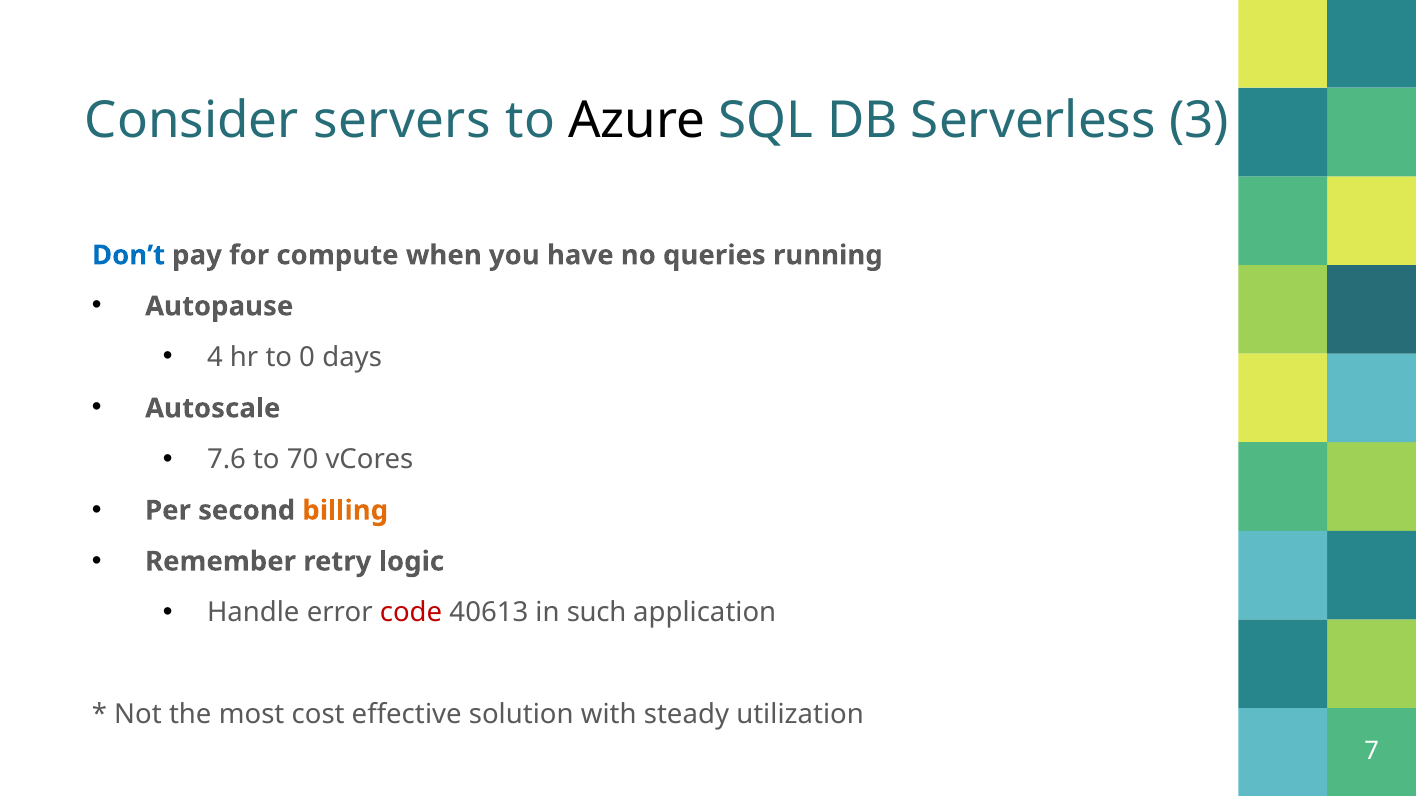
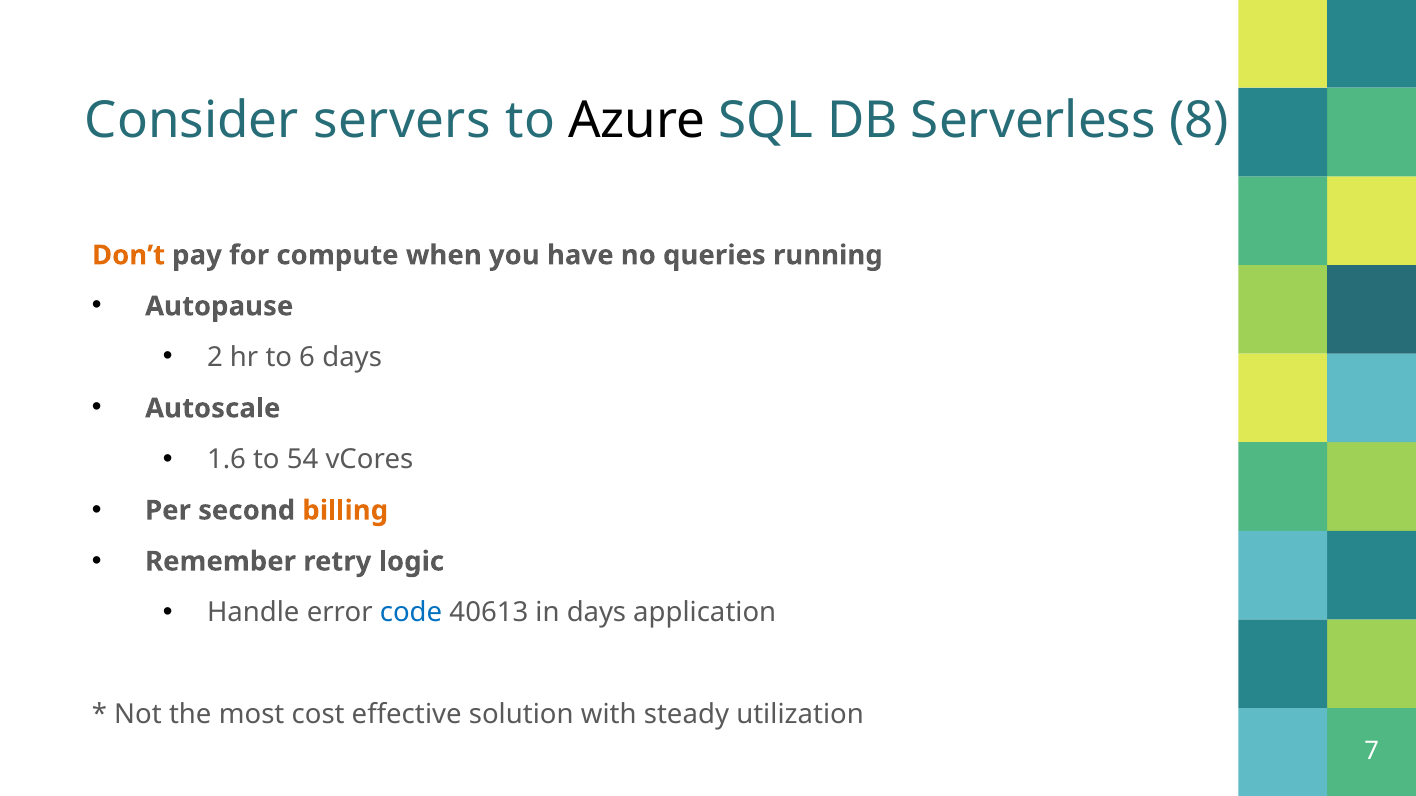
3: 3 -> 8 (1199, 121)
Don’t colour: blue -> orange (129, 255)
4: 4 -> 2 (215, 358)
0: 0 -> 6 (307, 358)
7.6: 7.6 -> 1.6 (226, 460)
70: 70 -> 54 (303, 460)
code colour: red -> blue (411, 613)
in such: such -> days (596, 613)
